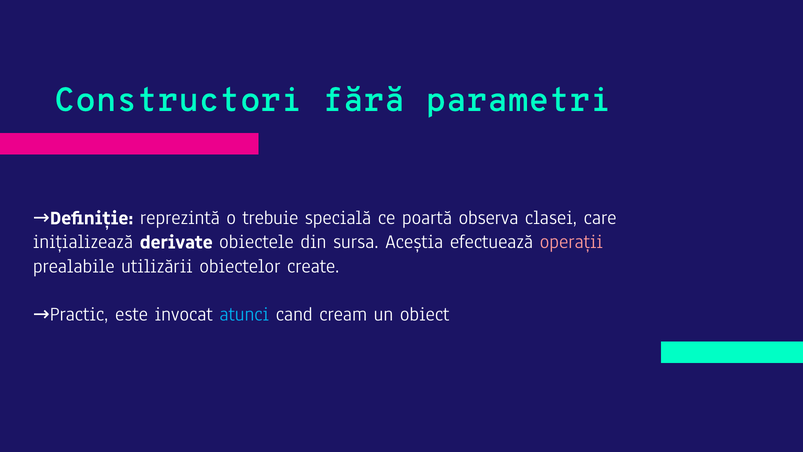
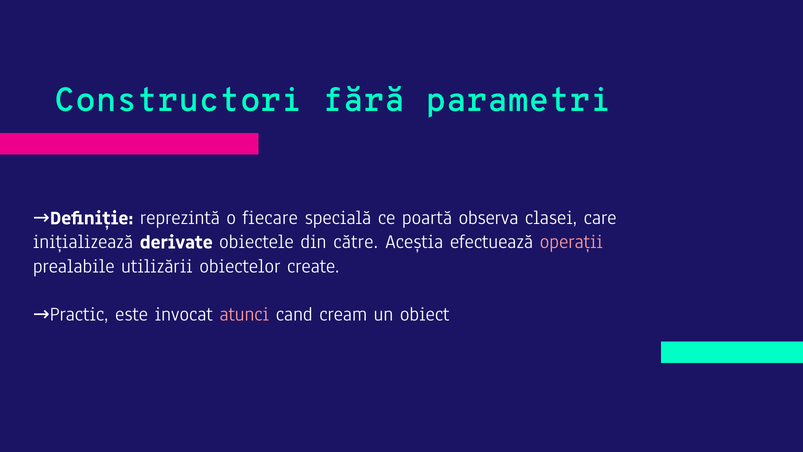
trebuie: trebuie -> fiecare (270, 218)
sursa: sursa -> către (356, 242)
atunci colour: light blue -> pink (244, 314)
